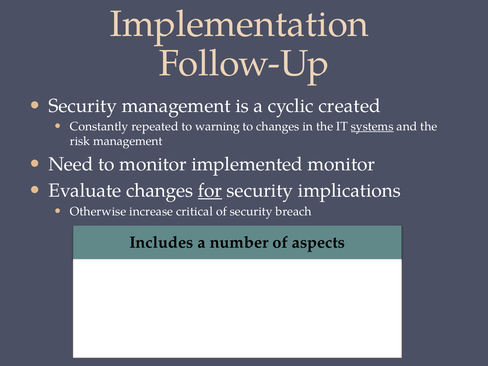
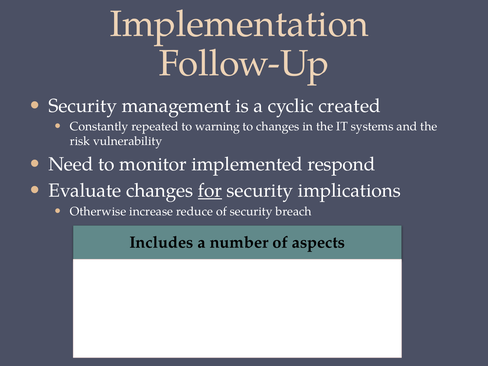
systems underline: present -> none (372, 127)
risk management: management -> vulnerability (128, 141)
implemented monitor: monitor -> respond (341, 164)
critical: critical -> reduce (195, 211)
